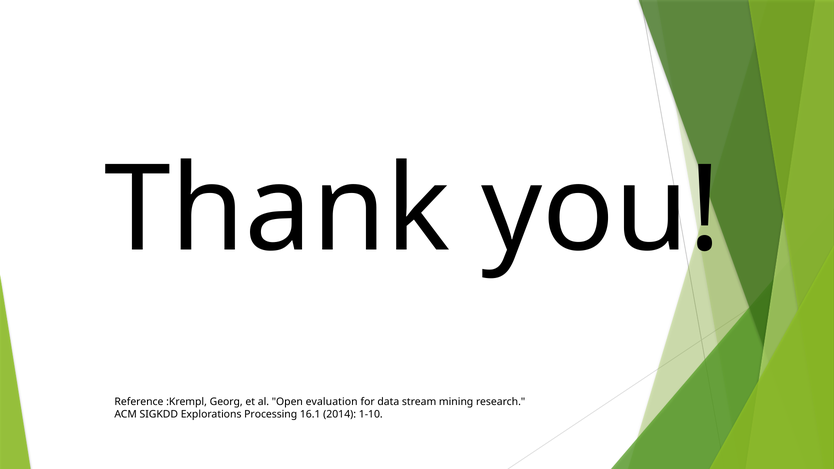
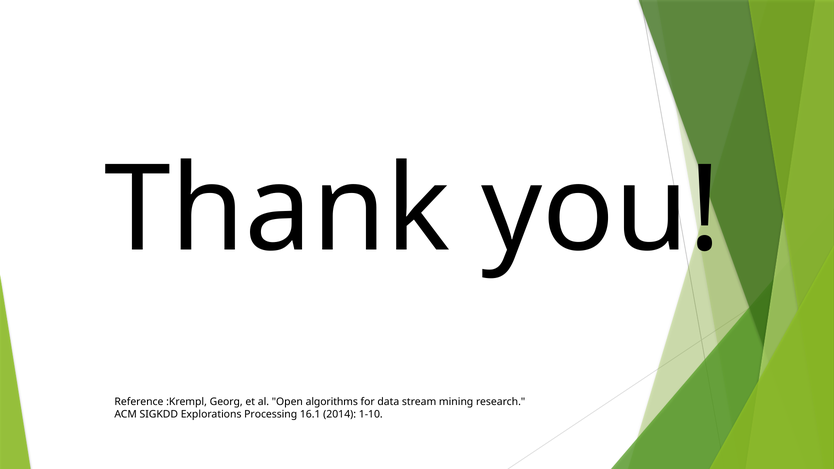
evaluation: evaluation -> algorithms (332, 402)
